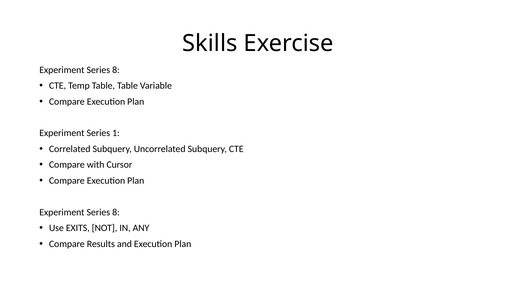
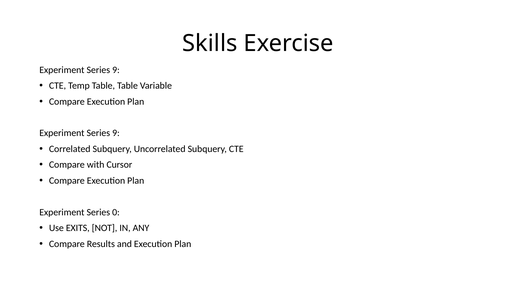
8: 8 -> 9 (116, 70)
1: 1 -> 9 (116, 133)
8: 8 -> 0 (116, 212)
